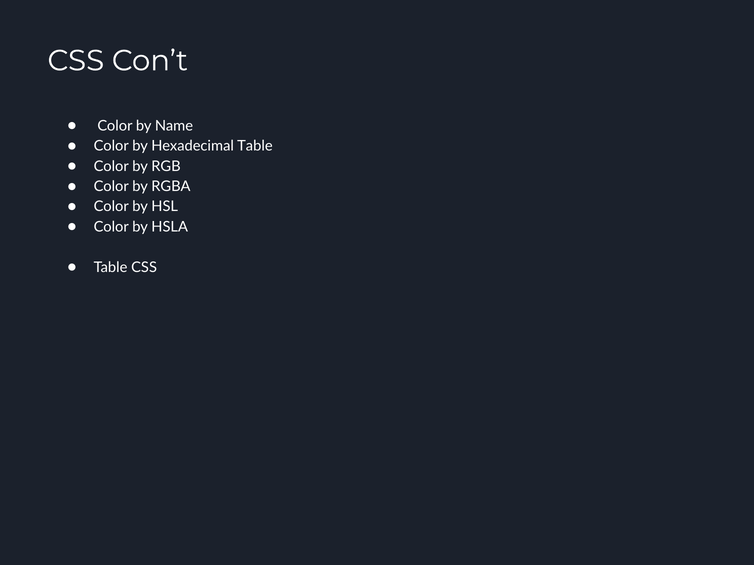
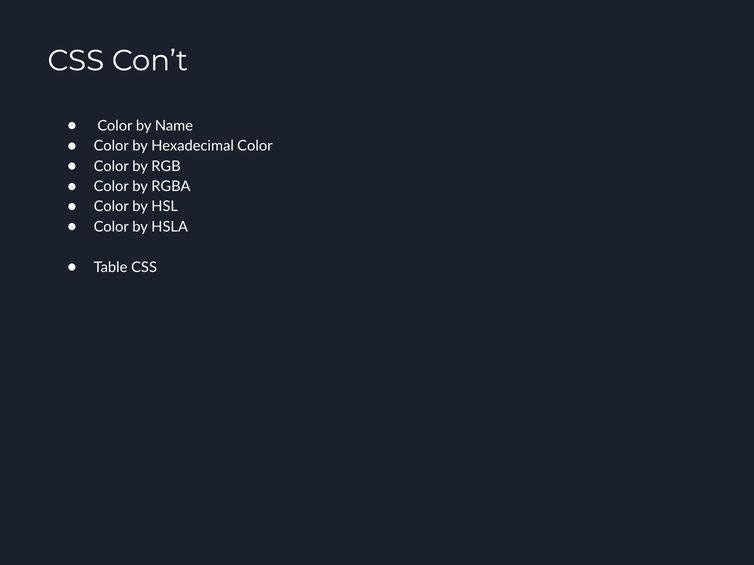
Hexadecimal Table: Table -> Color (255, 146)
